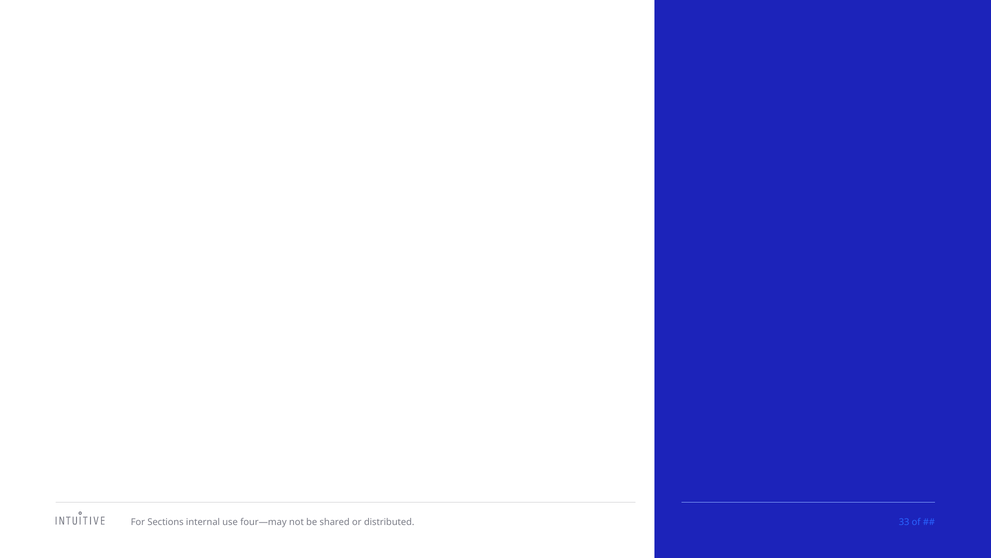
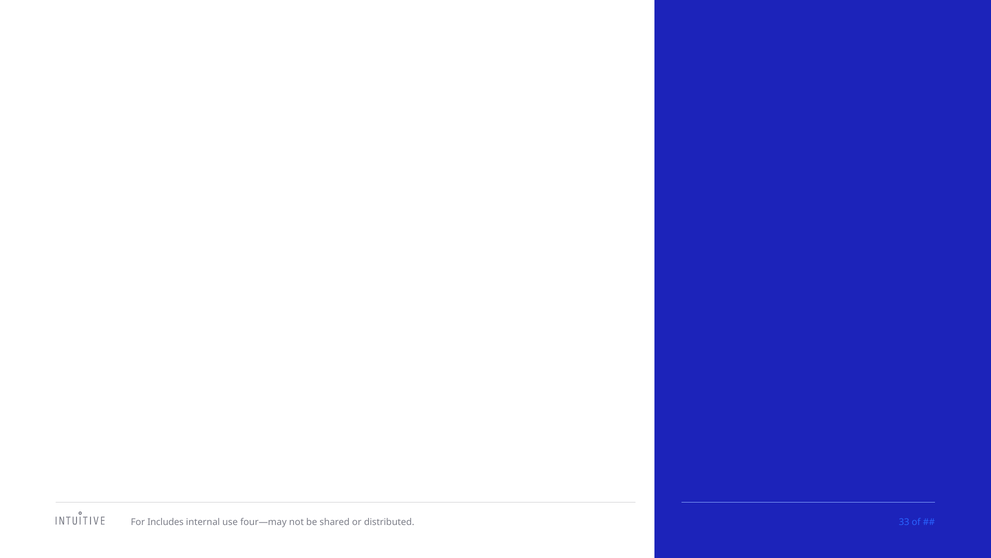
Sections: Sections -> Includes (166, 522)
